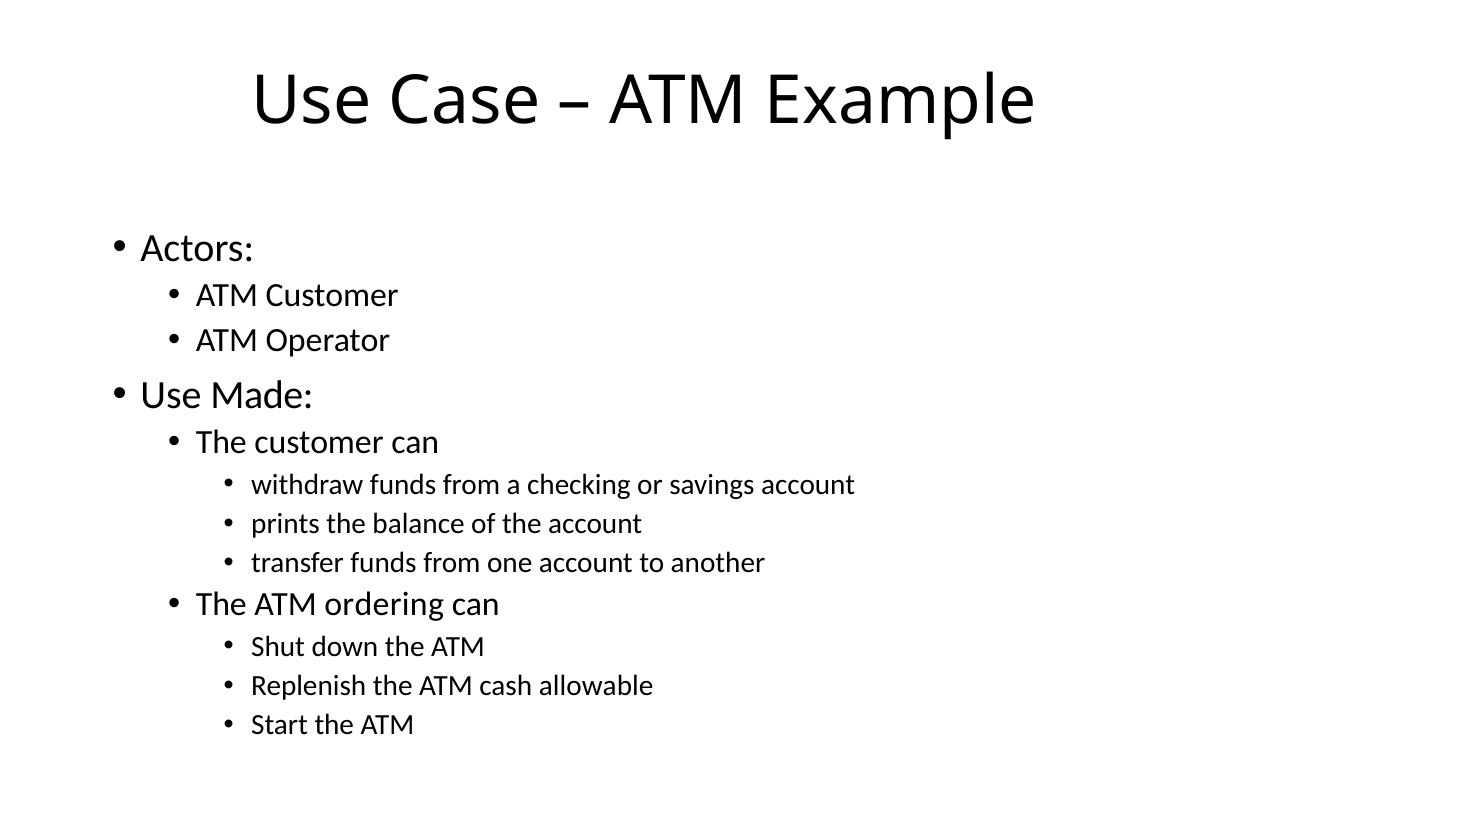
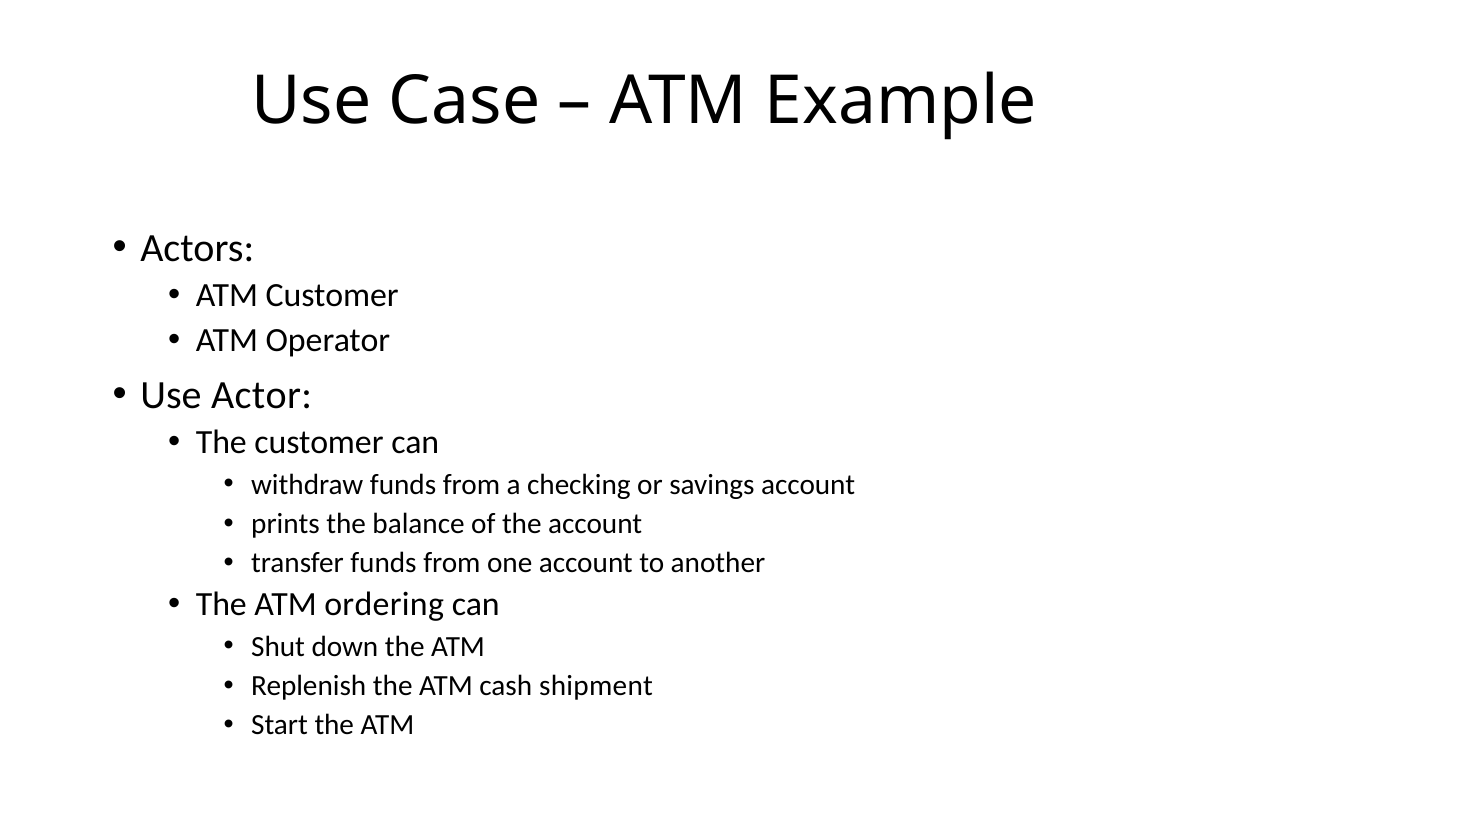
Made: Made -> Actor (262, 395)
allowable: allowable -> shipment (596, 686)
